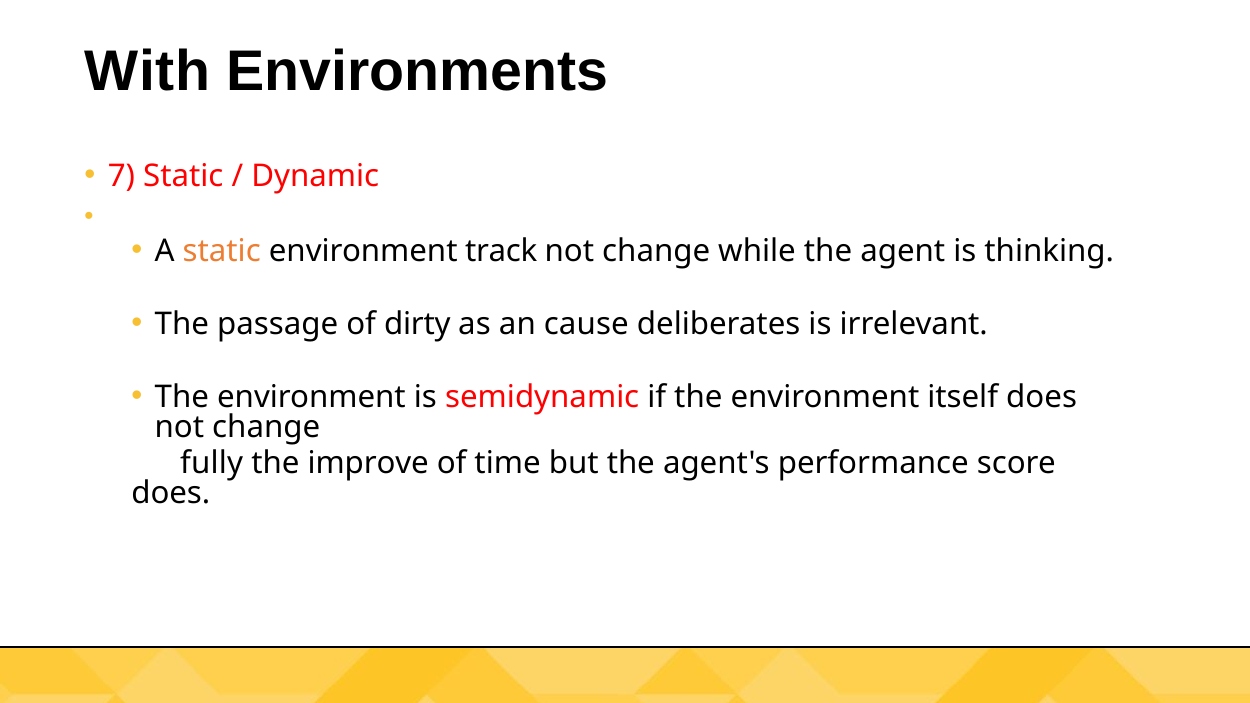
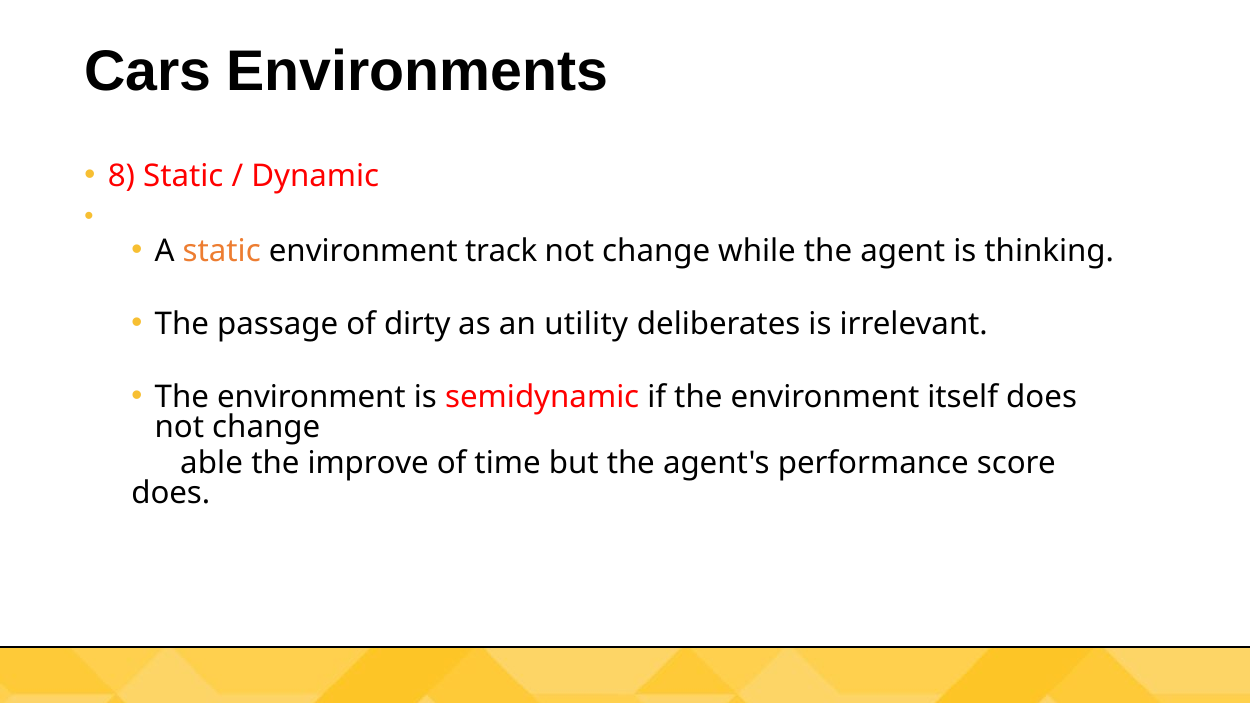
With: With -> Cars (148, 72)
7: 7 -> 8 (121, 177)
cause: cause -> utility (586, 324)
fully: fully -> able (212, 464)
